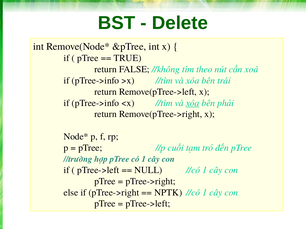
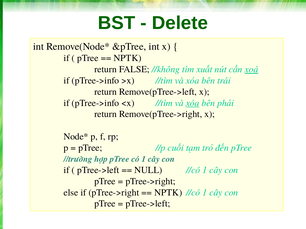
TRUE: TRUE -> NPTK (128, 58)
theo: theo -> xuất (204, 69)
xoá underline: none -> present (251, 69)
